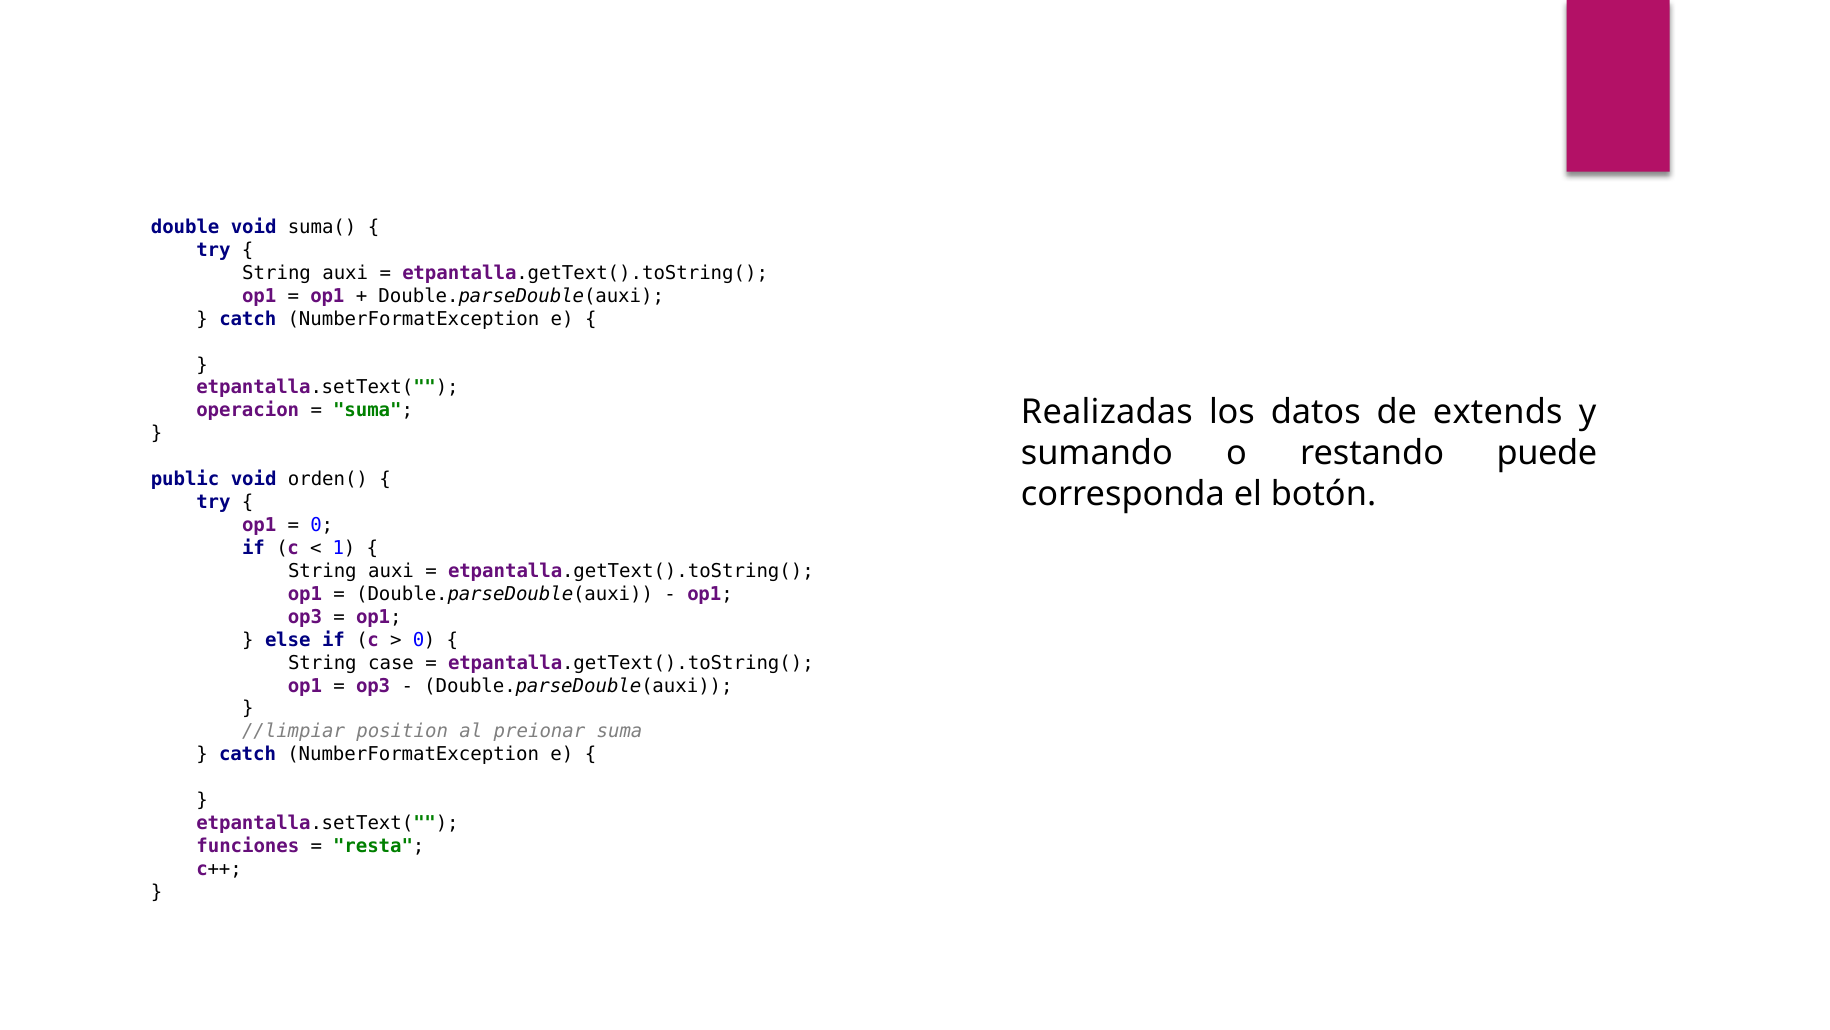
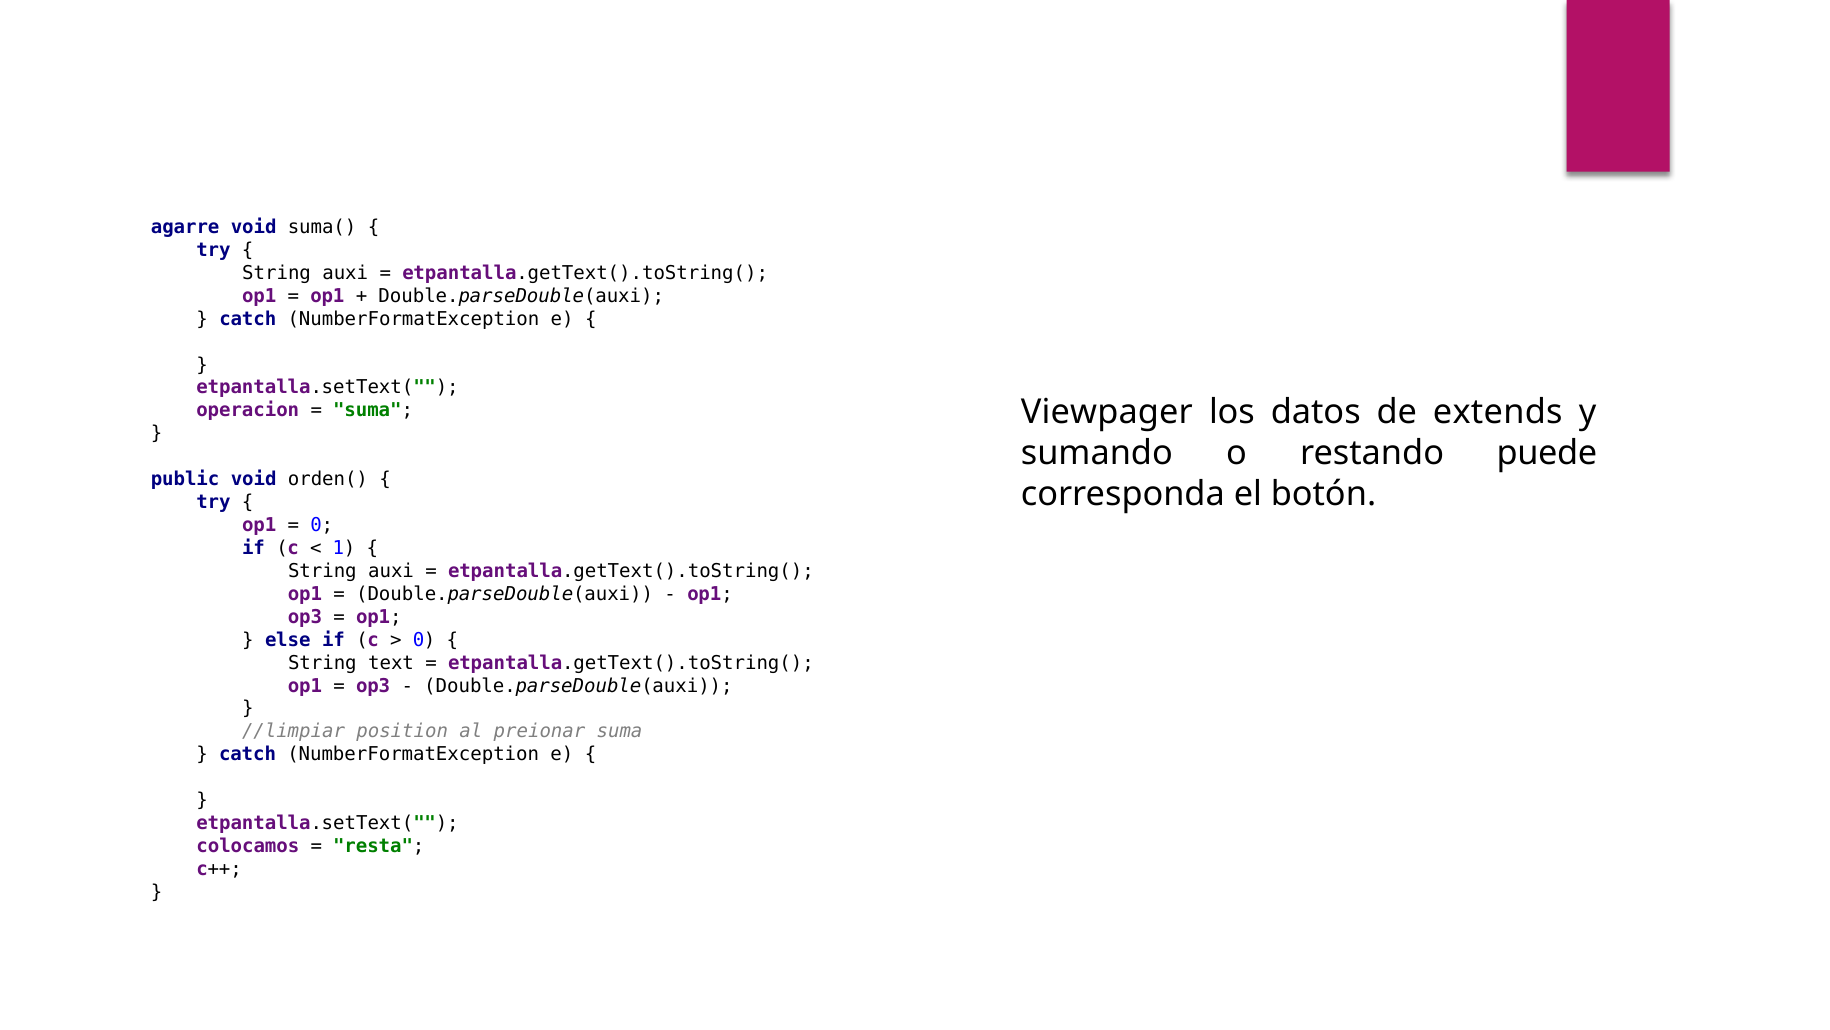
double: double -> agarre (185, 227)
Realizadas: Realizadas -> Viewpager (1107, 412)
case: case -> text (391, 662)
funciones: funciones -> colocamos (248, 846)
